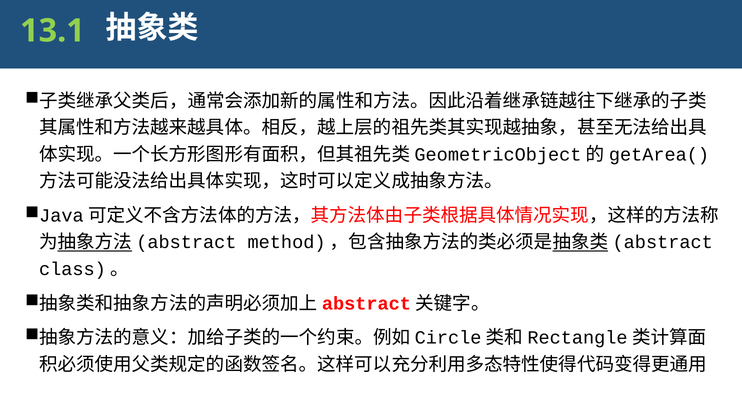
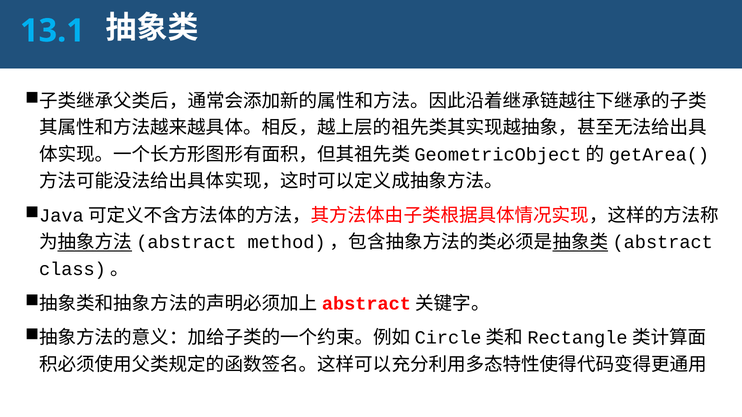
13.1 colour: light green -> light blue (52, 31)
